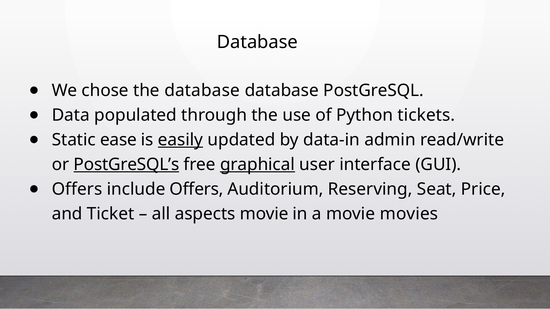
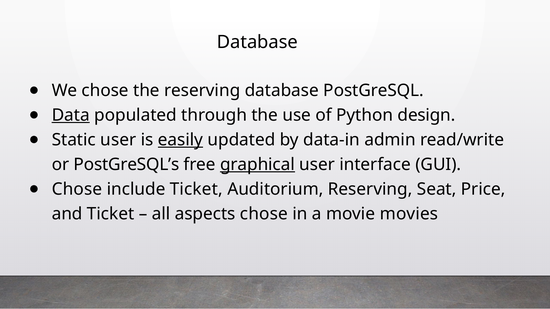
the database: database -> reserving (202, 90)
Data underline: none -> present (71, 115)
tickets: tickets -> design (426, 115)
Static ease: ease -> user (118, 140)
PostGreSQL’s underline: present -> none (126, 165)
Offers: Offers -> Chose (77, 189)
include Offers: Offers -> Ticket (196, 189)
aspects movie: movie -> chose (264, 214)
